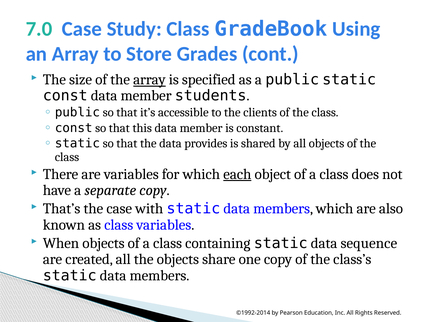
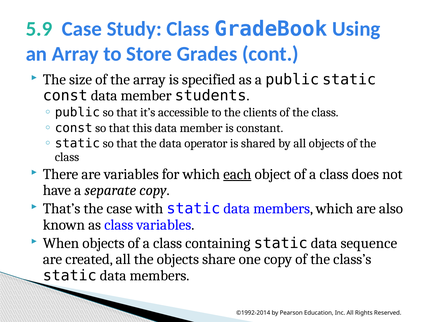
7.0: 7.0 -> 5.9 (39, 29)
array underline: present -> none (149, 80)
provides: provides -> operator (206, 143)
